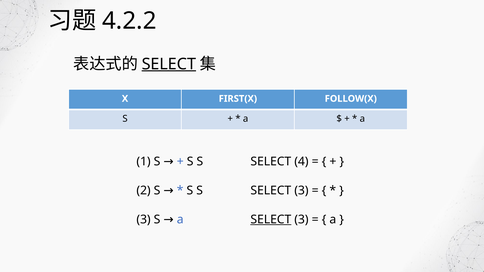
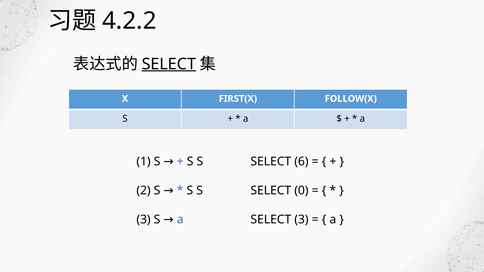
4: 4 -> 6 (301, 162)
3: 3 -> 0 (301, 191)
SELECT underline: present -> none (271, 220)
